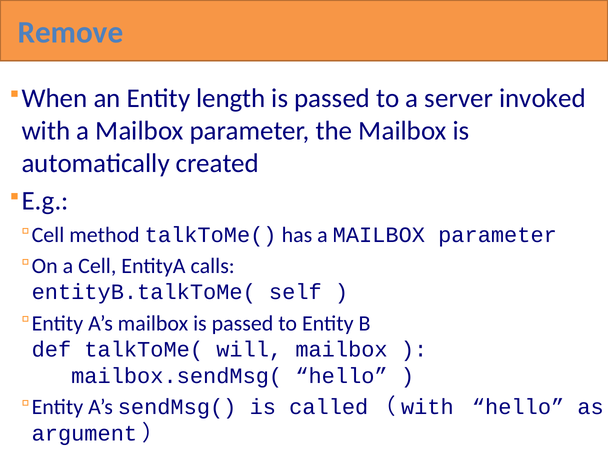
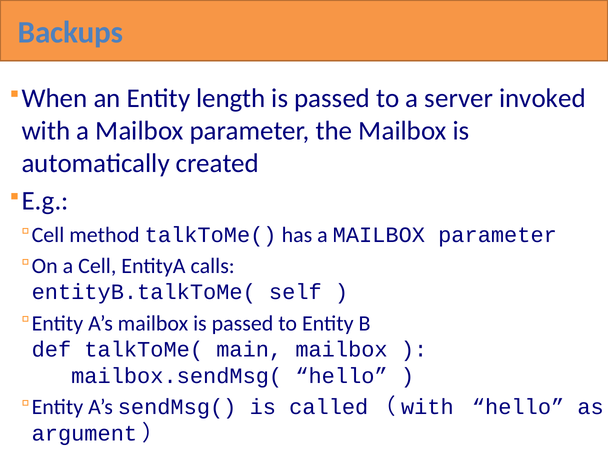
Remove: Remove -> Backups (71, 33)
will: will -> main (249, 350)
